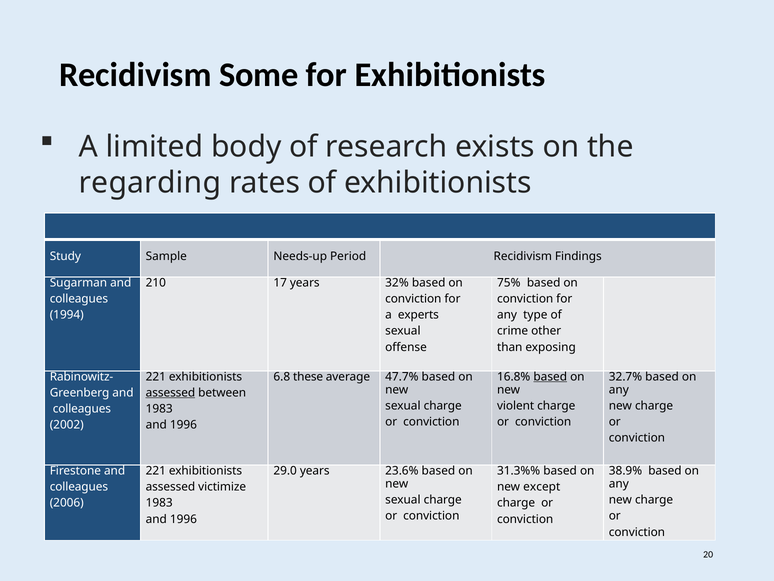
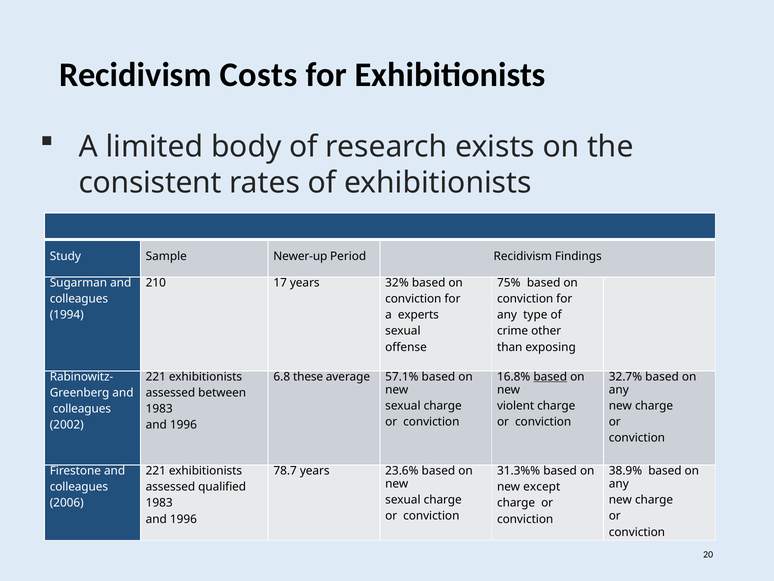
Some: Some -> Costs (259, 75)
regarding: regarding -> consistent (150, 183)
Needs-up: Needs-up -> Newer-up (300, 256)
47.7%: 47.7% -> 57.1% (402, 376)
assessed underline: present -> none (170, 392)
29.0: 29.0 -> 78.7 (285, 470)
victimize: victimize -> qualified (222, 486)
